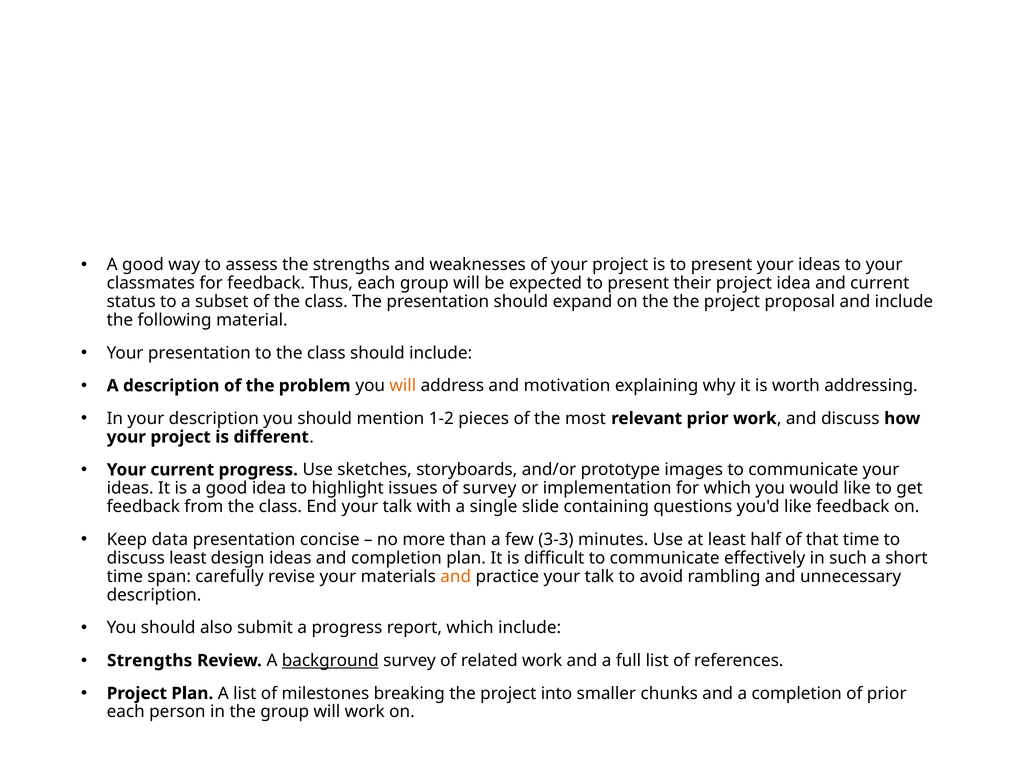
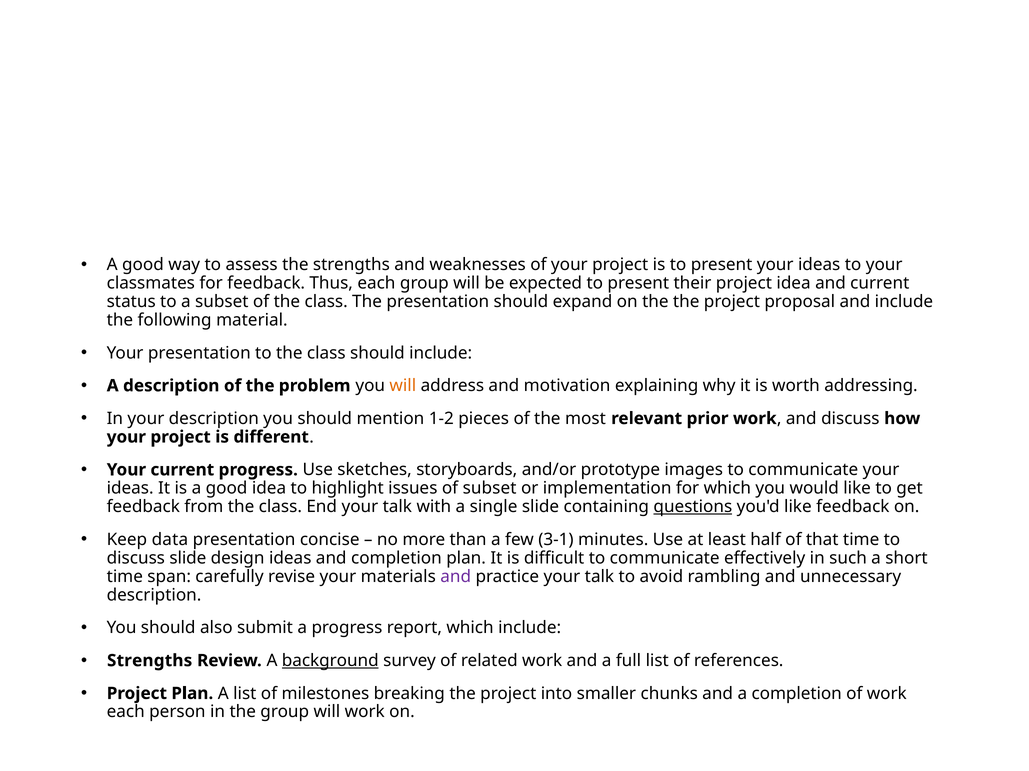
of survey: survey -> subset (490, 489)
questions underline: none -> present (693, 507)
3-3: 3-3 -> 3-1 (556, 540)
discuss least: least -> slide (188, 559)
and colour: orange -> purple (456, 577)
of prior: prior -> work (887, 694)
